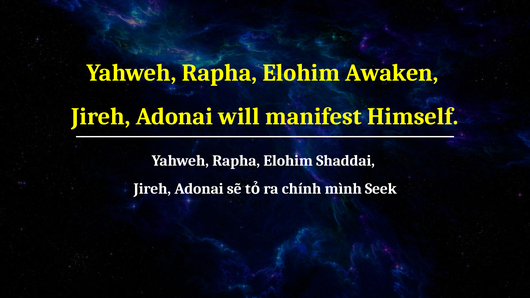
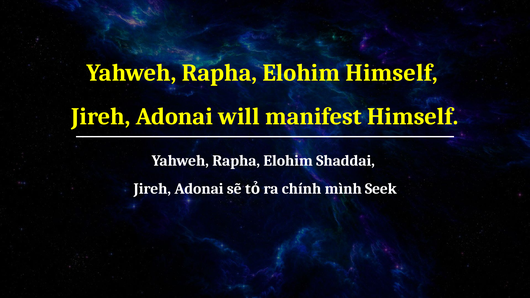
Elohim Awaken: Awaken -> Himself (392, 73)
